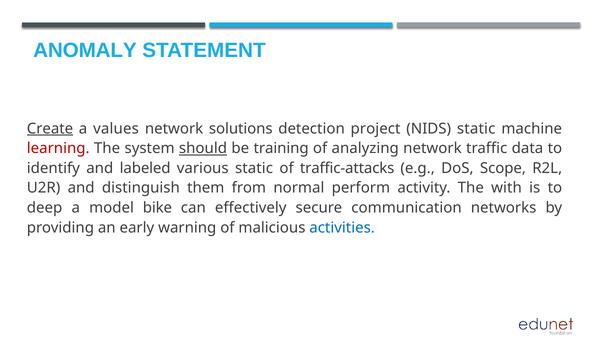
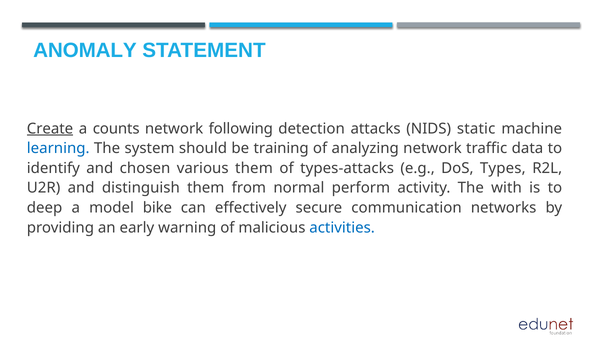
values: values -> counts (116, 129)
solutions: solutions -> following (241, 129)
project: project -> attacks (376, 129)
learning colour: red -> blue (58, 149)
should underline: present -> none (203, 149)
labeled: labeled -> chosen (145, 169)
various static: static -> them (254, 169)
traffic-attacks: traffic-attacks -> types-attacks (347, 169)
Scope: Scope -> Types (503, 169)
